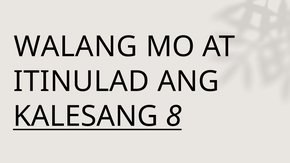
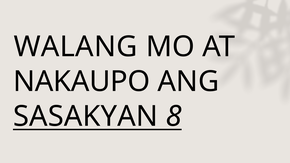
ITINULAD: ITINULAD -> NAKAUPO (82, 82)
KALESANG: KALESANG -> SASAKYAN (86, 116)
